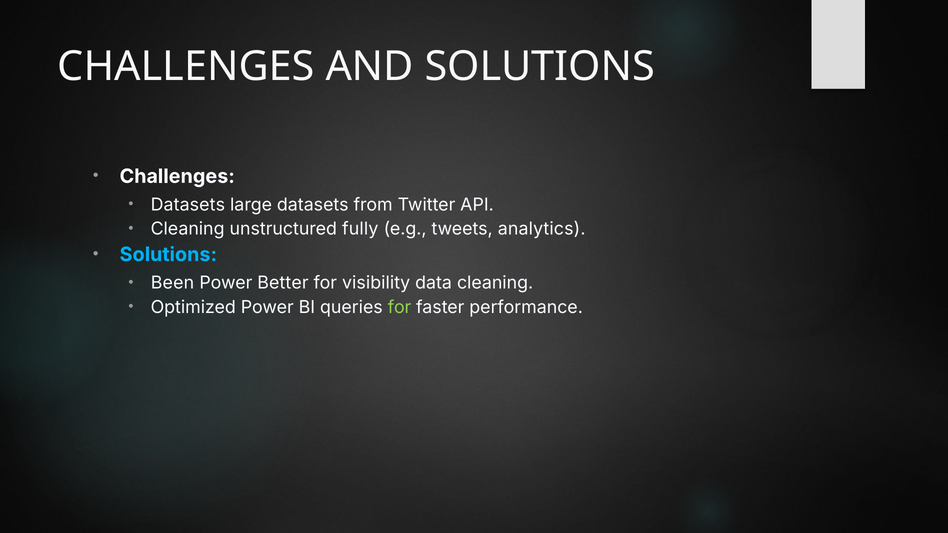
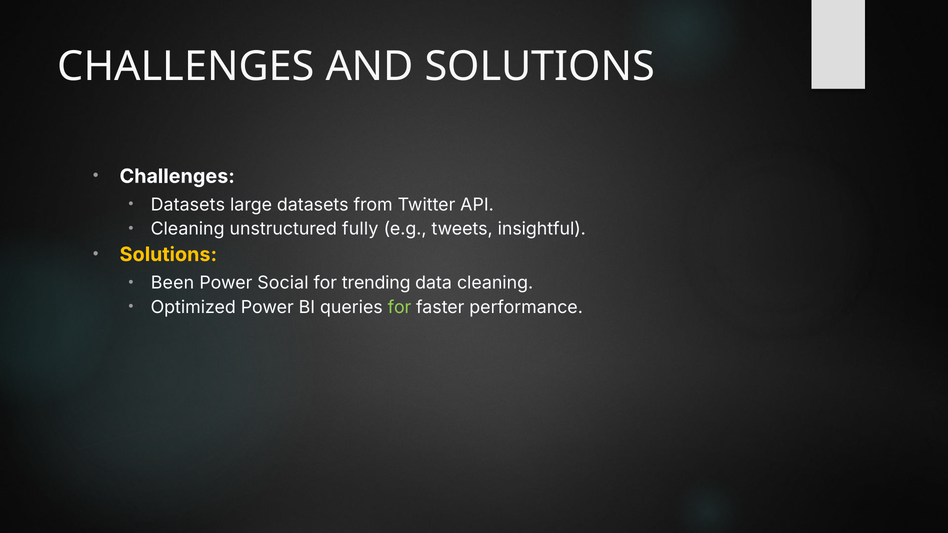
analytics: analytics -> insightful (542, 229)
Solutions colour: light blue -> yellow (168, 255)
Better: Better -> Social (283, 283)
visibility: visibility -> trending (376, 283)
